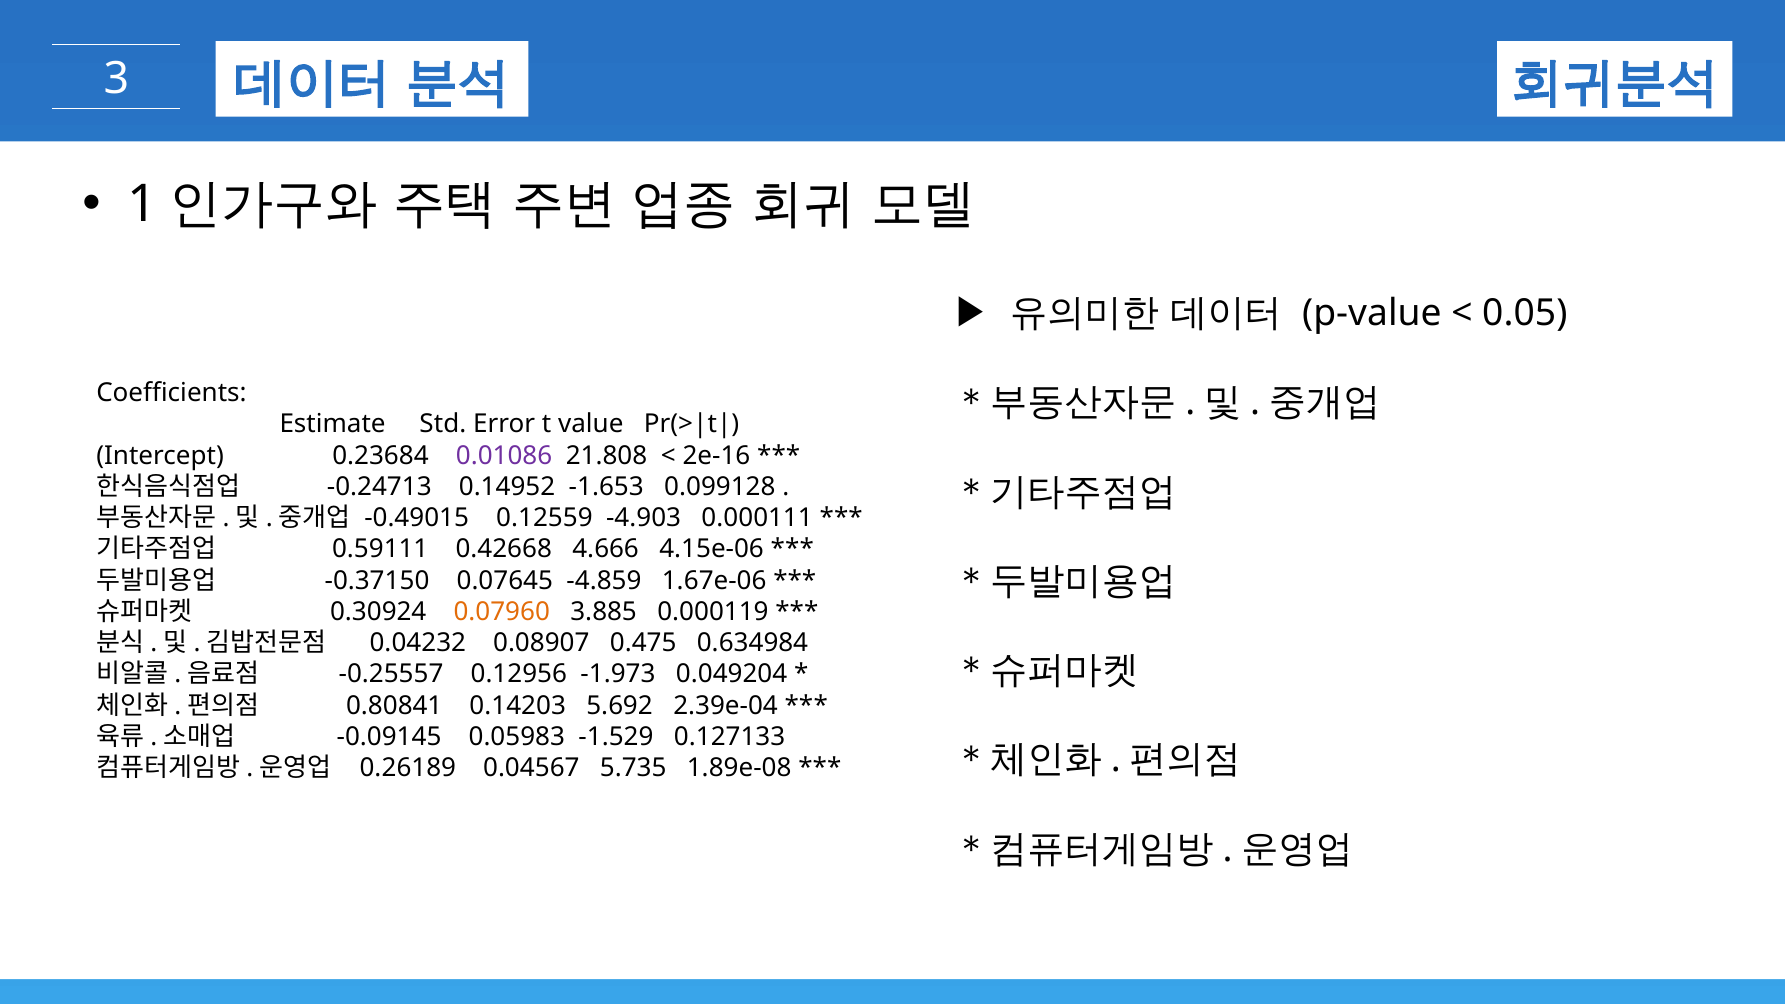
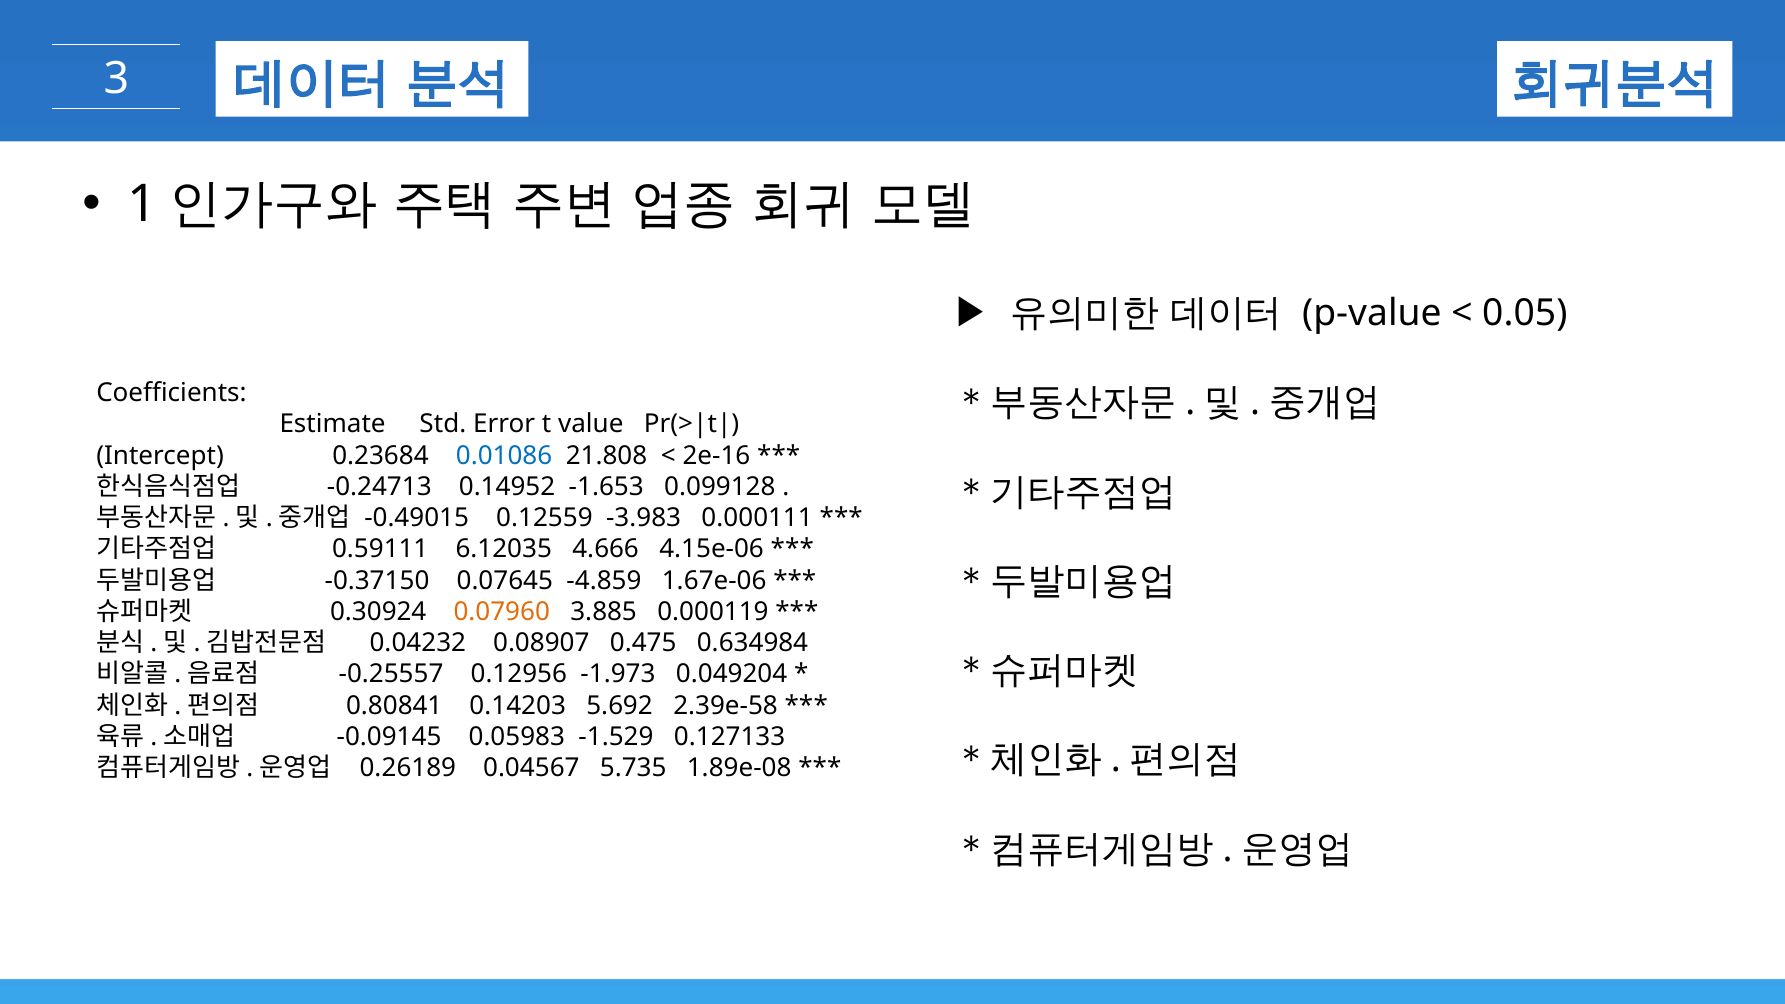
0.01086 colour: purple -> blue (504, 455)
-4.903: -4.903 -> -3.983 (644, 518)
0.42668: 0.42668 -> 6.12035 (504, 549)
2.39e-04: 2.39e-04 -> 2.39e-58 (726, 706)
